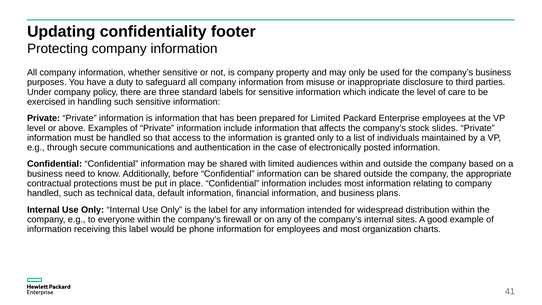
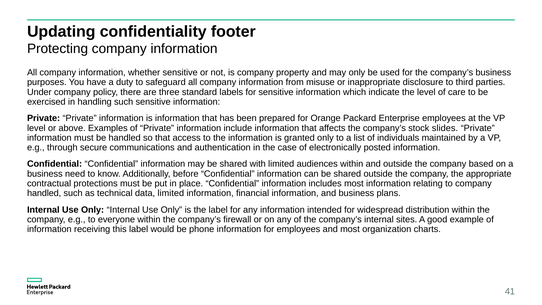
for Limited: Limited -> Orange (326, 118)
data default: default -> limited (171, 193)
